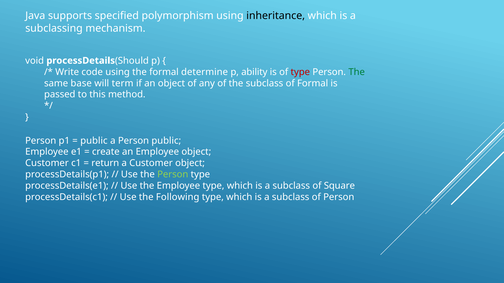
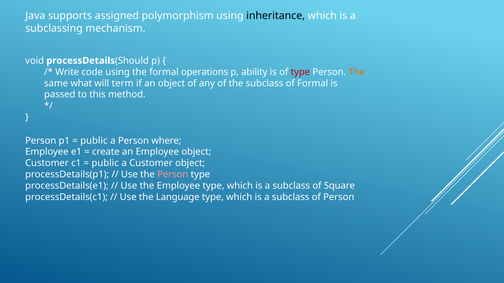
specified: specified -> assigned (117, 16)
determine: determine -> operations (205, 72)
The colour: green -> orange (357, 72)
base: base -> what (81, 83)
Person public: public -> where (166, 141)
return: return -> public (105, 163)
Person colour: light green -> pink (173, 175)
Following: Following -> Language (178, 198)
